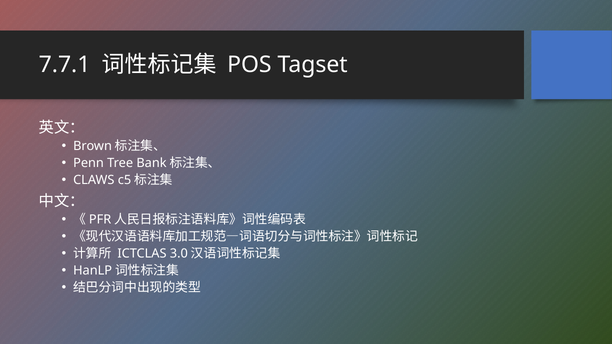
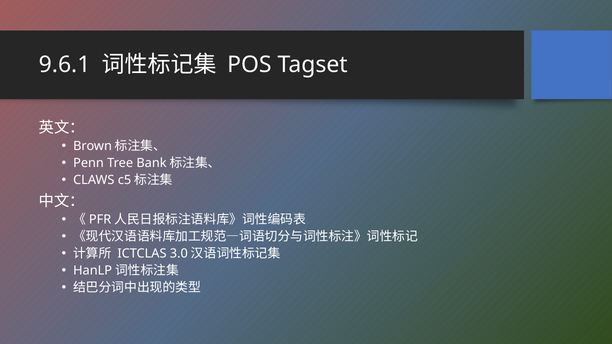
7.7.1: 7.7.1 -> 9.6.1 (65, 65)
